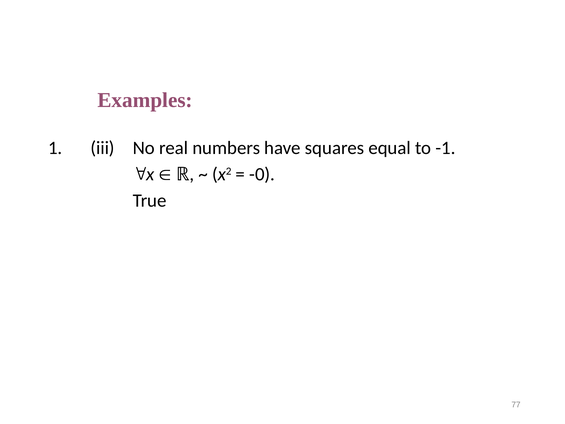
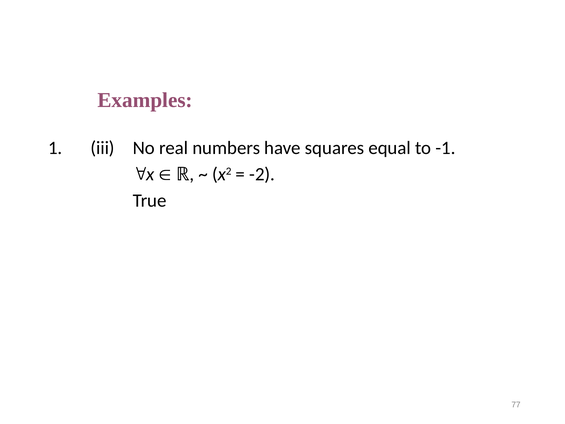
-0: -0 -> -2 (262, 174)
